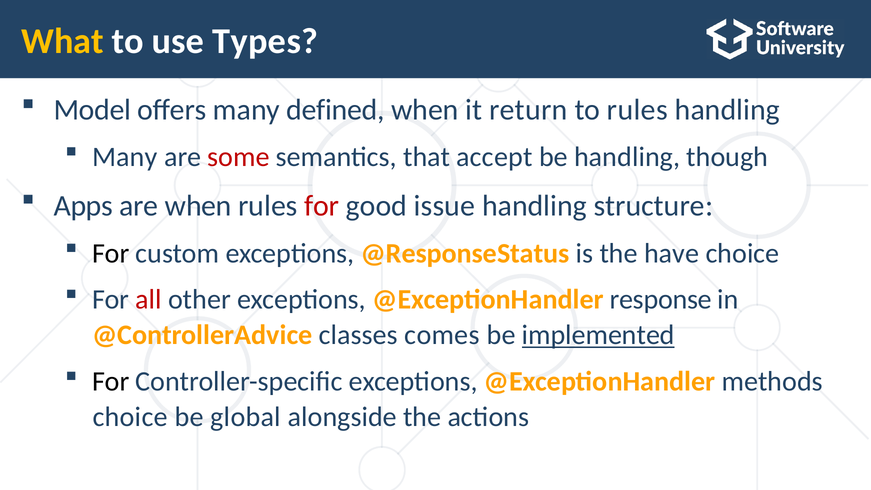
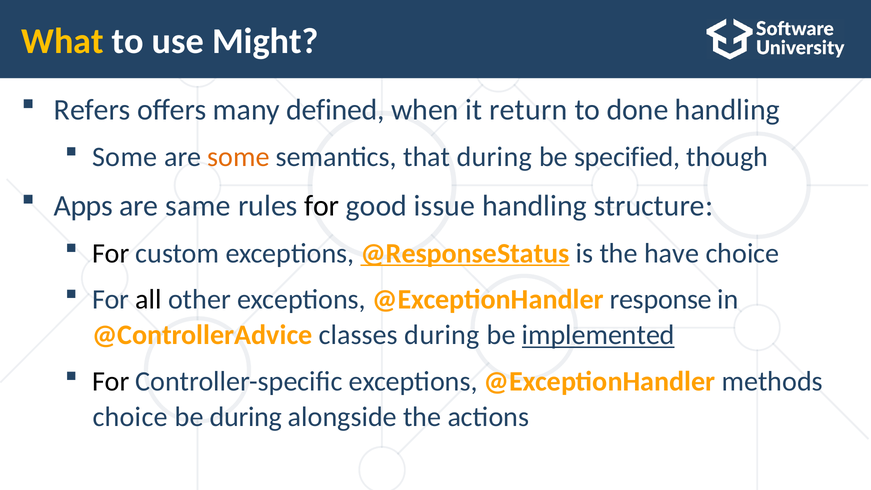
Types: Types -> Might (265, 41)
Model: Model -> Refers (92, 110)
to rules: rules -> done (638, 110)
Many: Many -> Some (125, 157)
some colour: red -> orange (238, 157)
that accept: accept -> during (494, 157)
be handling: handling -> specified (627, 157)
are when: when -> same (198, 206)
for colour: red -> black (322, 206)
@ResponseStatus underline: none -> present (465, 253)
all colour: red -> black (149, 300)
classes comes: comes -> during (442, 335)
be global: global -> during (246, 417)
